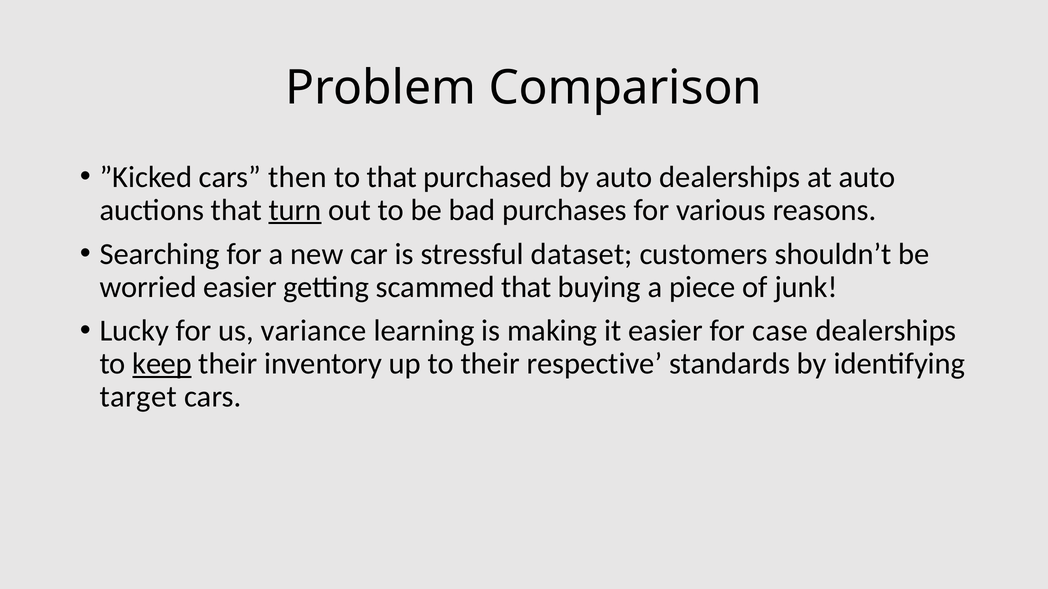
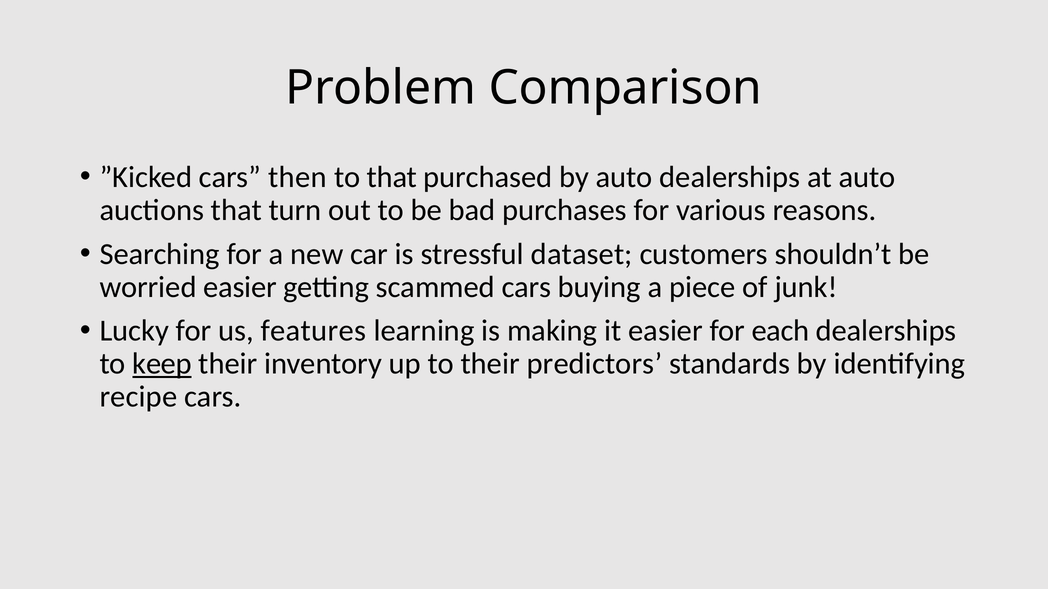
turn underline: present -> none (295, 210)
scammed that: that -> cars (526, 287)
variance: variance -> features (313, 331)
case: case -> each (780, 331)
respective: respective -> predictors (594, 364)
target: target -> recipe (138, 397)
